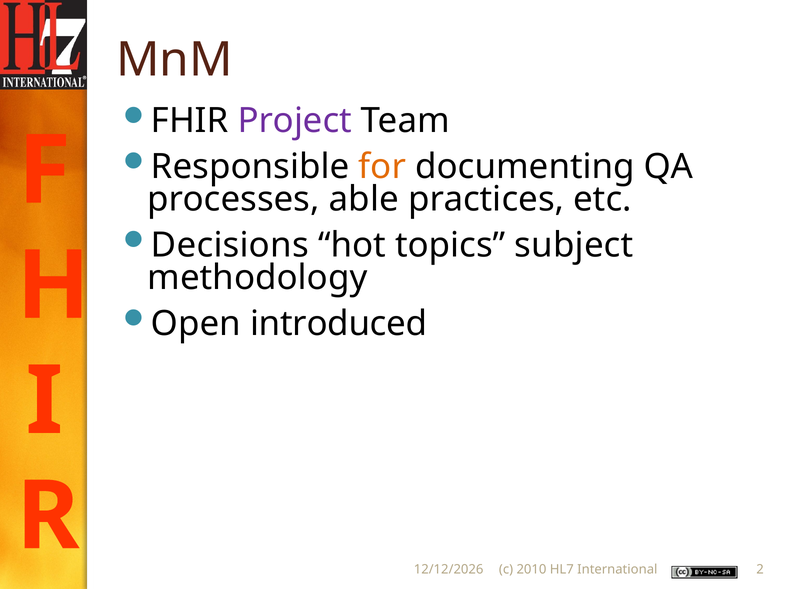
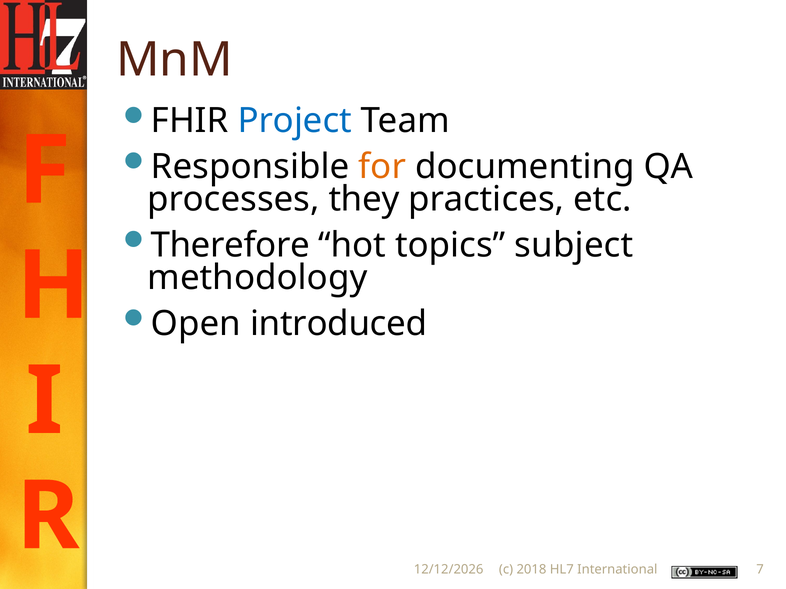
Project colour: purple -> blue (295, 121)
able: able -> they (364, 200)
Decisions: Decisions -> Therefore (230, 245)
2010: 2010 -> 2018 (531, 570)
2: 2 -> 7 (760, 570)
